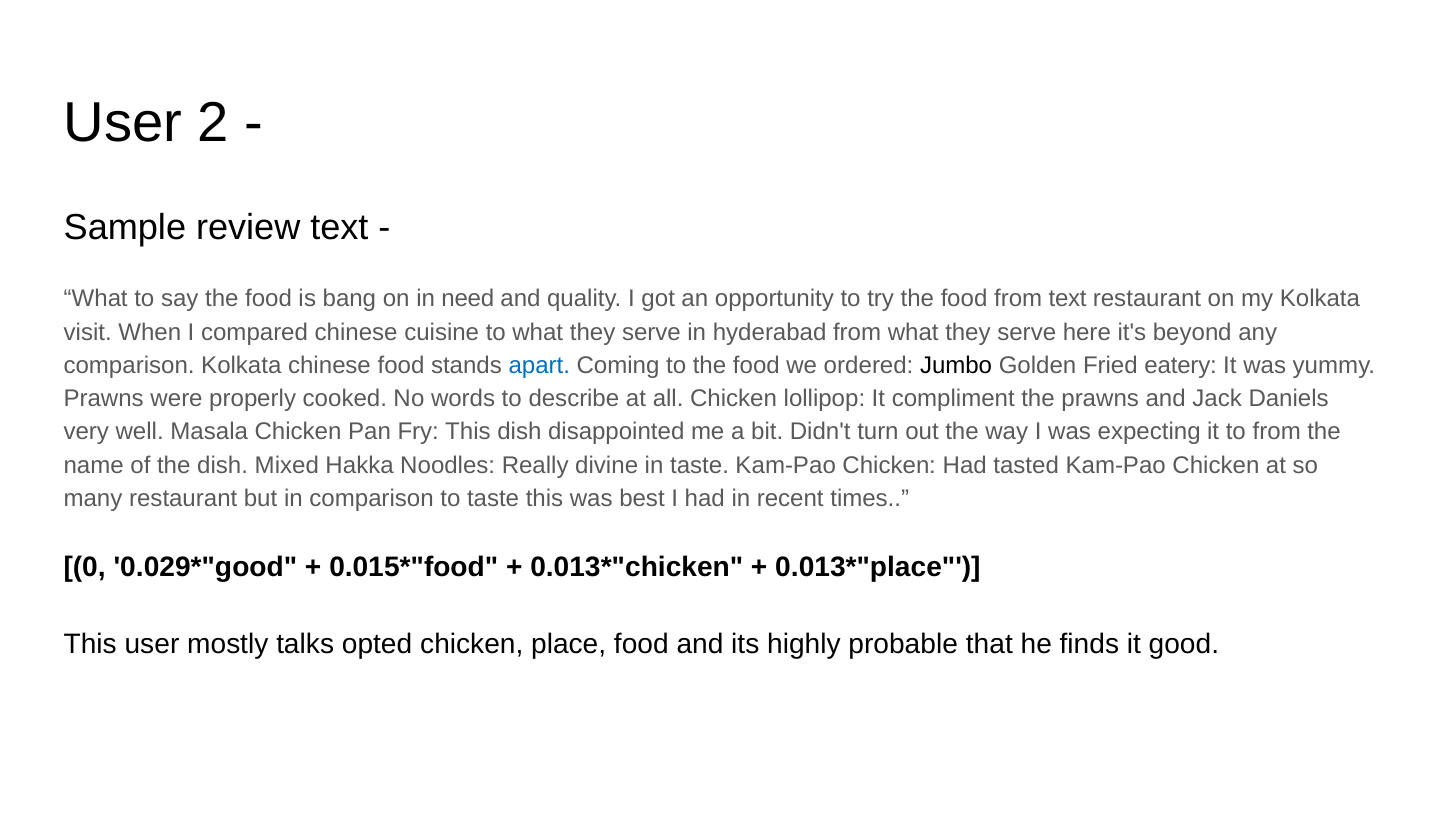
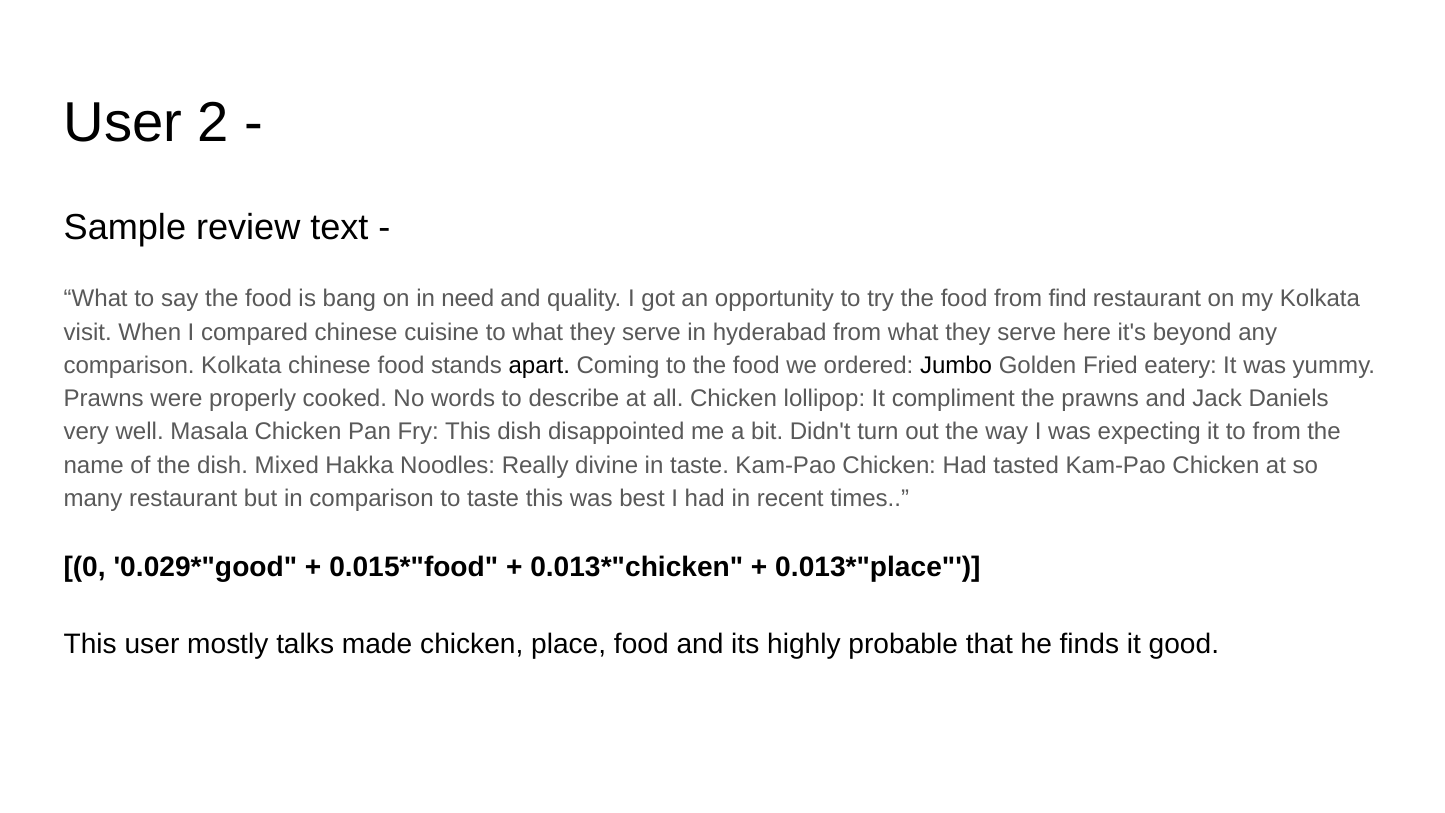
from text: text -> find (1068, 299)
apart colour: blue -> black (539, 365)
opted: opted -> made (377, 644)
